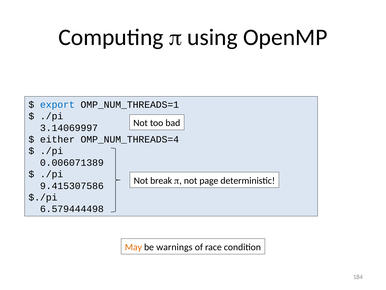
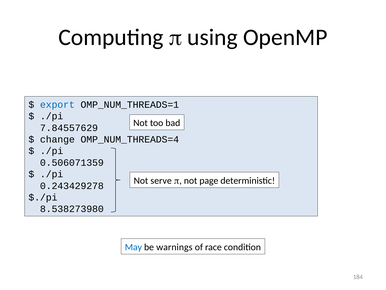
3.14069997: 3.14069997 -> 7.84557629 (69, 128)
either: either -> change (57, 139)
0.006071389: 0.006071389 -> 0.506071359 (72, 162)
break: break -> serve (161, 180)
9.415307586: 9.415307586 -> 0.243429278 (72, 186)
6.579444498: 6.579444498 -> 8.538273980 (72, 209)
May colour: orange -> blue (133, 247)
